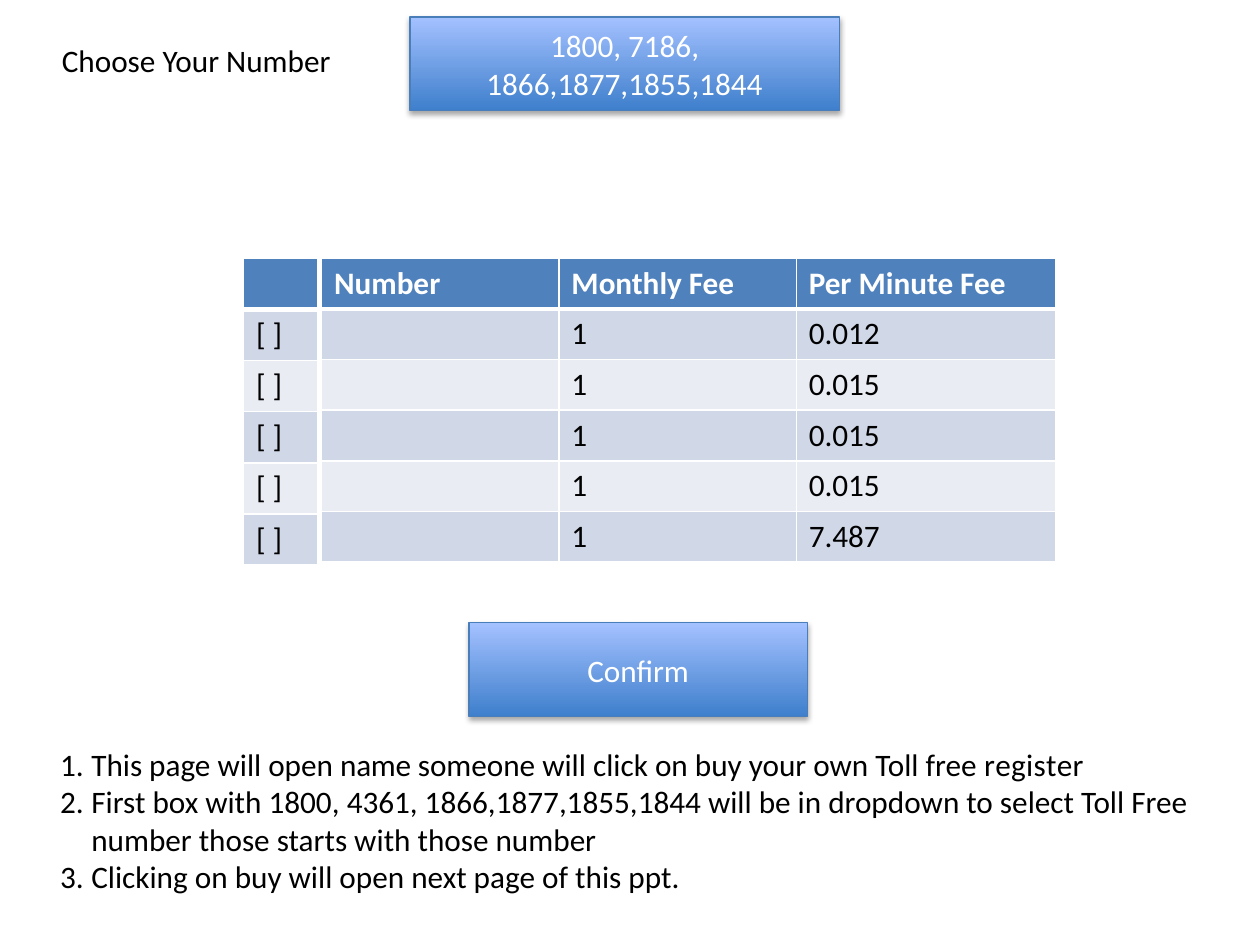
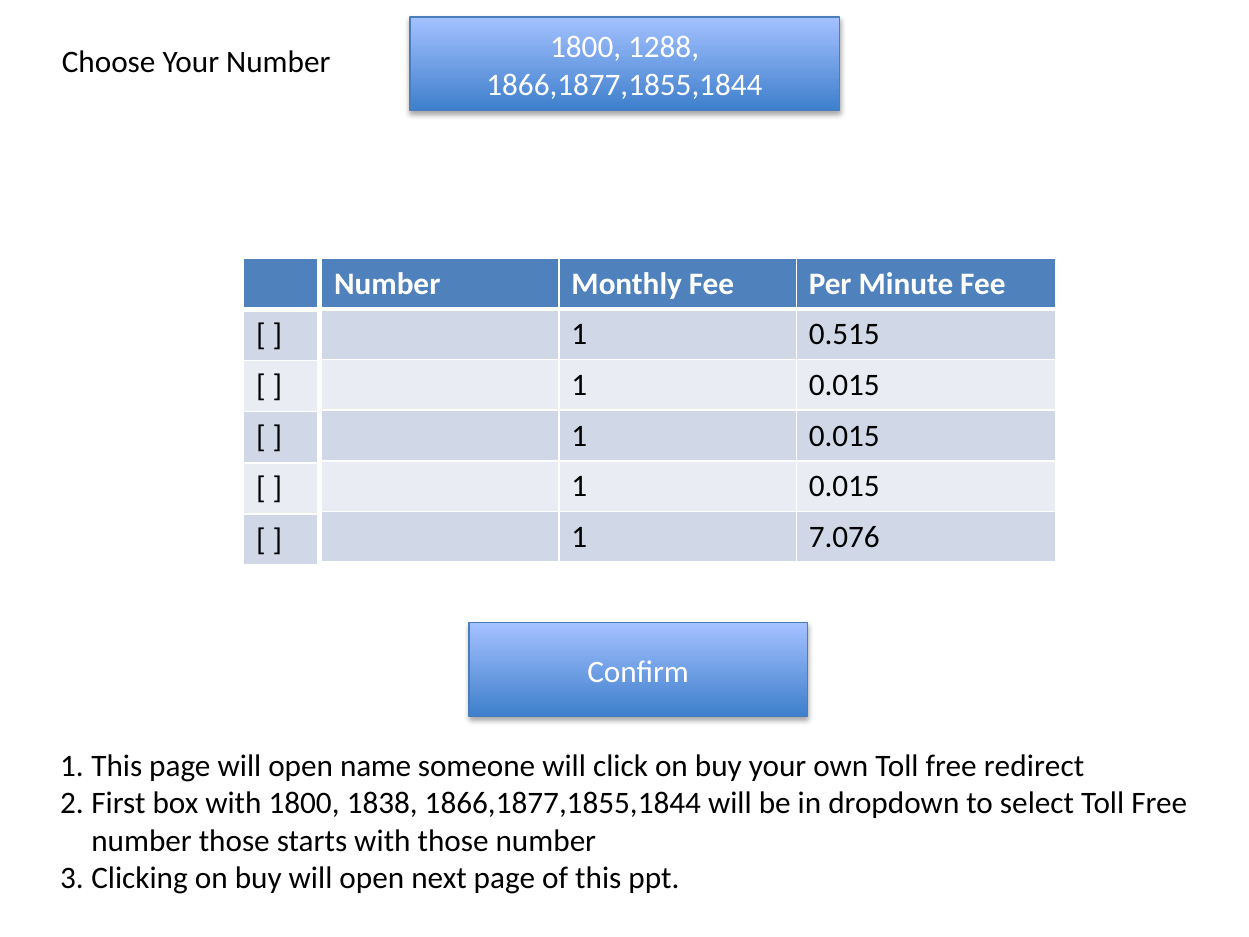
7186: 7186 -> 1288 (664, 47)
0.012: 0.012 -> 0.515 (844, 334)
7.487: 7.487 -> 7.076 (844, 537)
register: register -> redirect (1034, 766)
4361: 4361 -> 1838 (382, 803)
